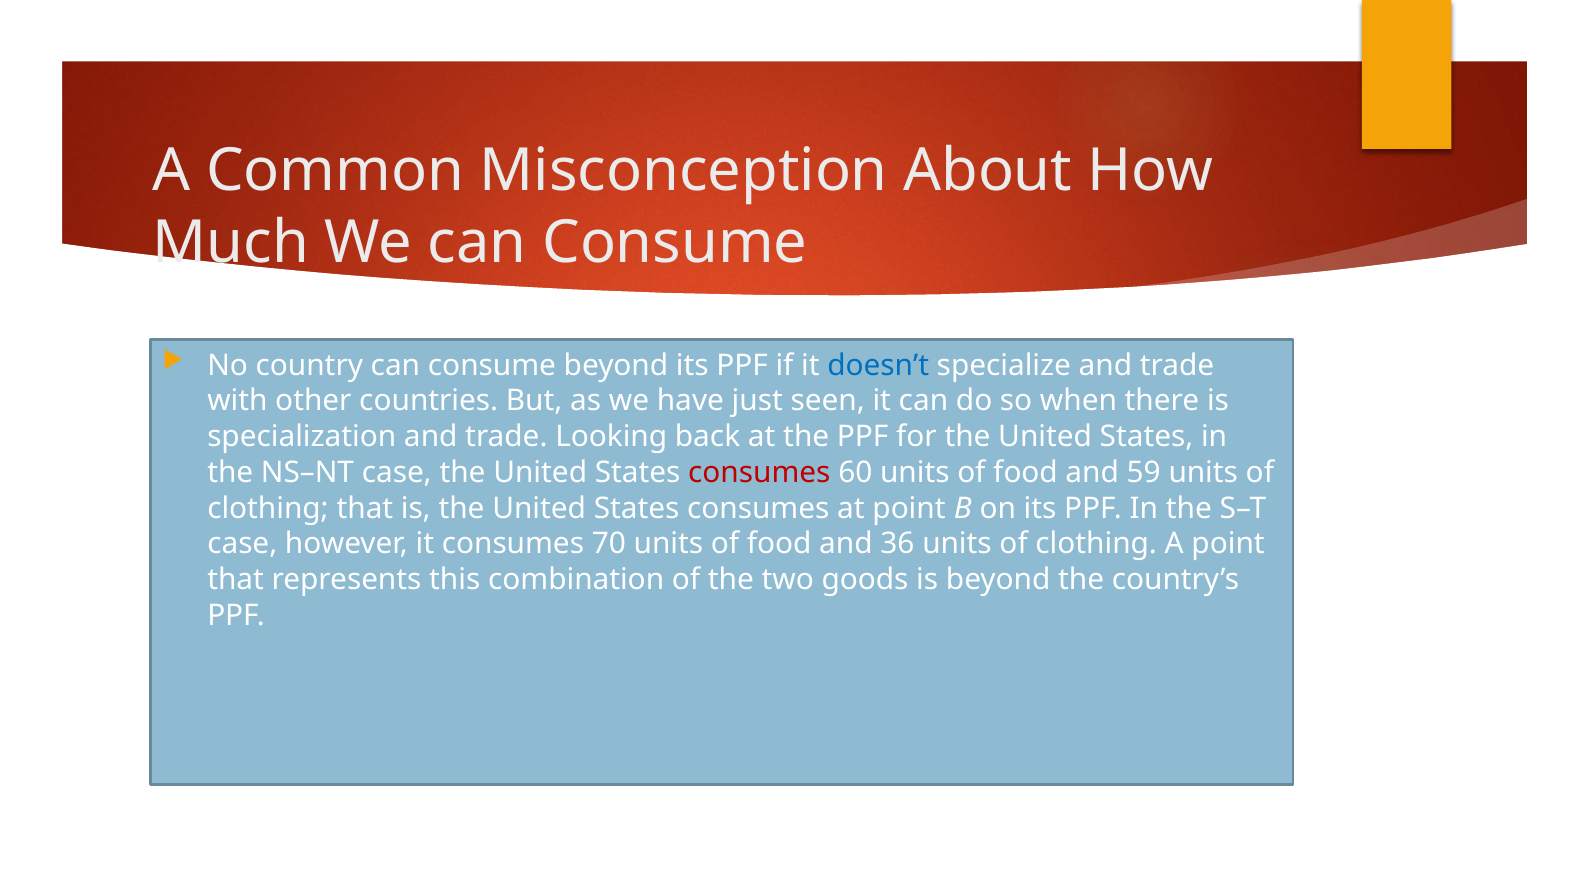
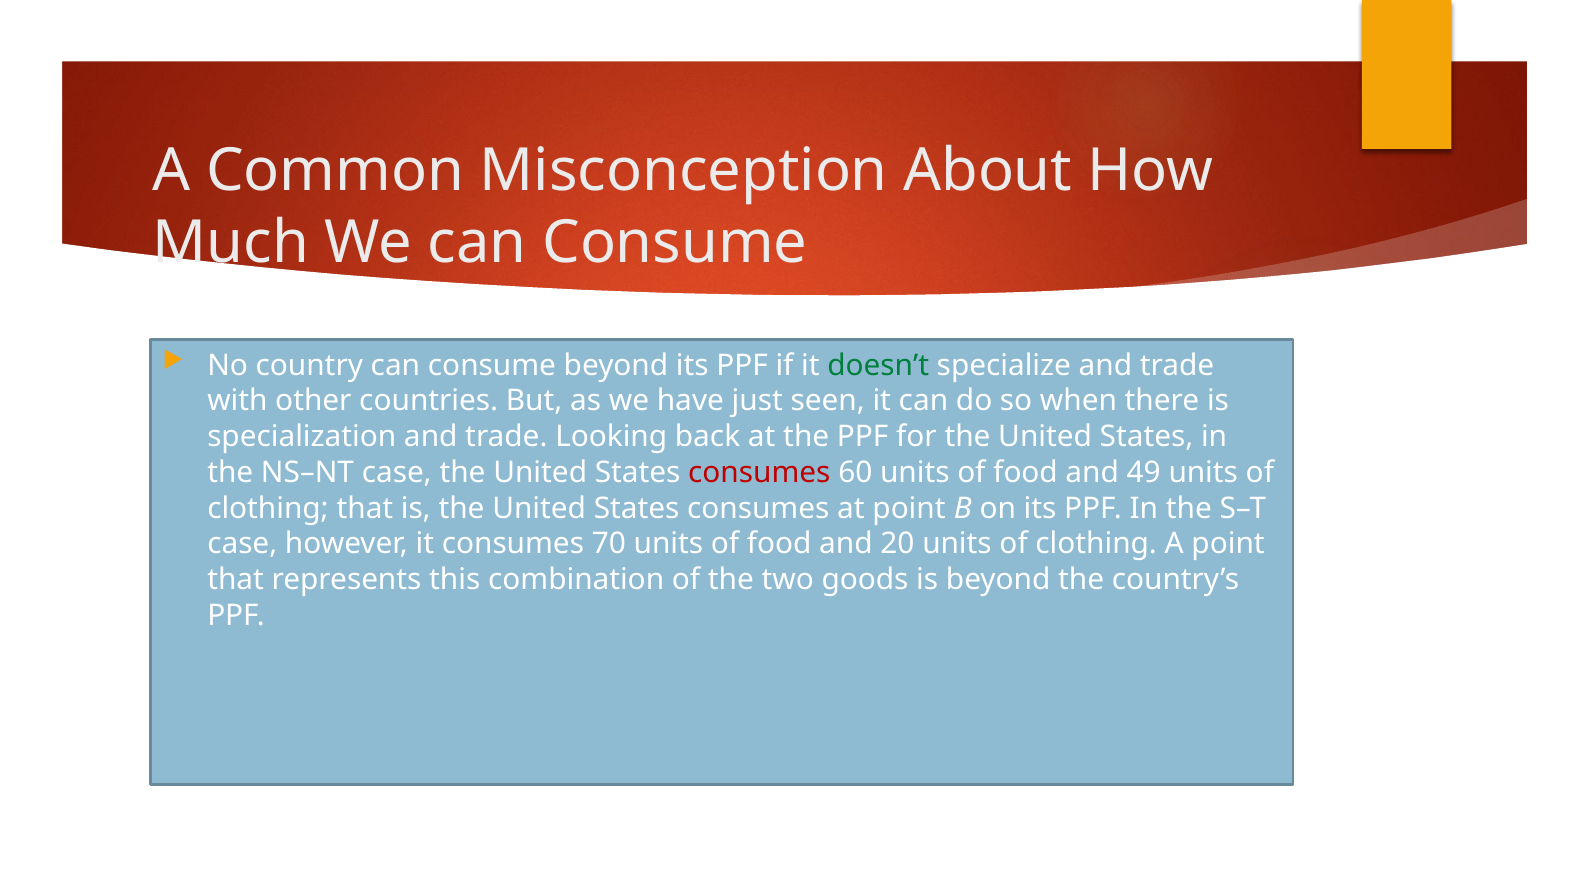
doesn’t colour: blue -> green (878, 365)
59: 59 -> 49 (1144, 473)
36: 36 -> 20 (897, 544)
